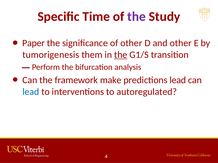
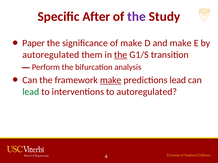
Time: Time -> After (96, 17)
of other: other -> make (131, 43)
and other: other -> make (181, 43)
tumorigenesis: tumorigenesis -> autoregulated (51, 55)
make underline: none -> present (111, 80)
lead colour: blue -> green (31, 92)
